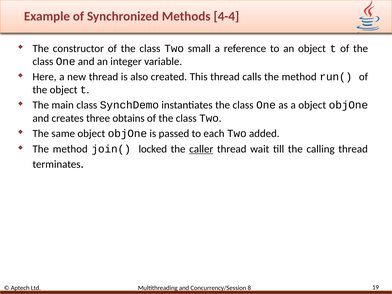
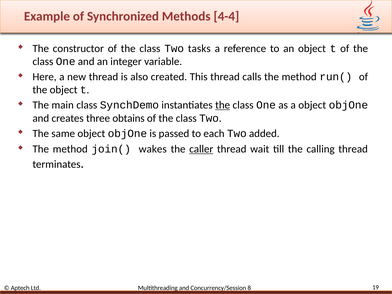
small: small -> tasks (199, 48)
the underline: none -> present (223, 105)
locked: locked -> wakes (153, 149)
